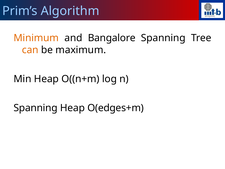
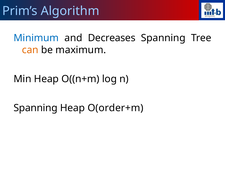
Minimum colour: orange -> blue (36, 38)
Bangalore: Bangalore -> Decreases (112, 38)
O(edges+m: O(edges+m -> O(order+m (115, 108)
